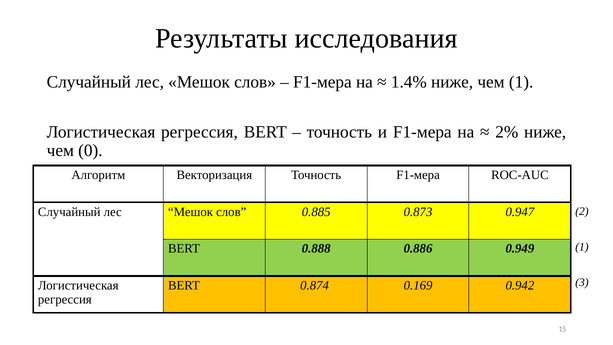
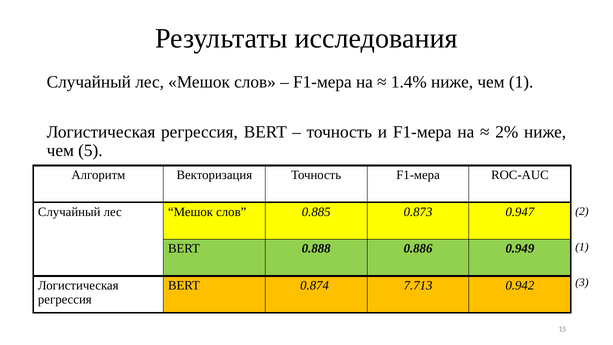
0: 0 -> 5 (90, 151)
0.169: 0.169 -> 7.713 (418, 285)
